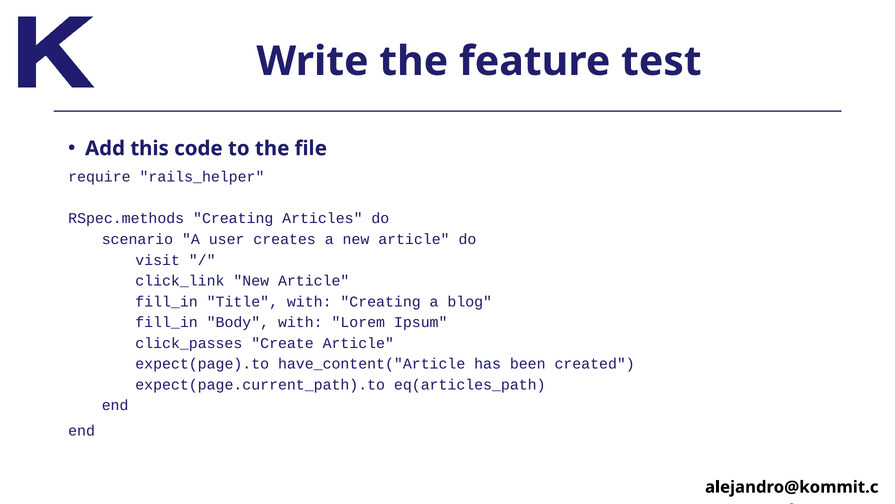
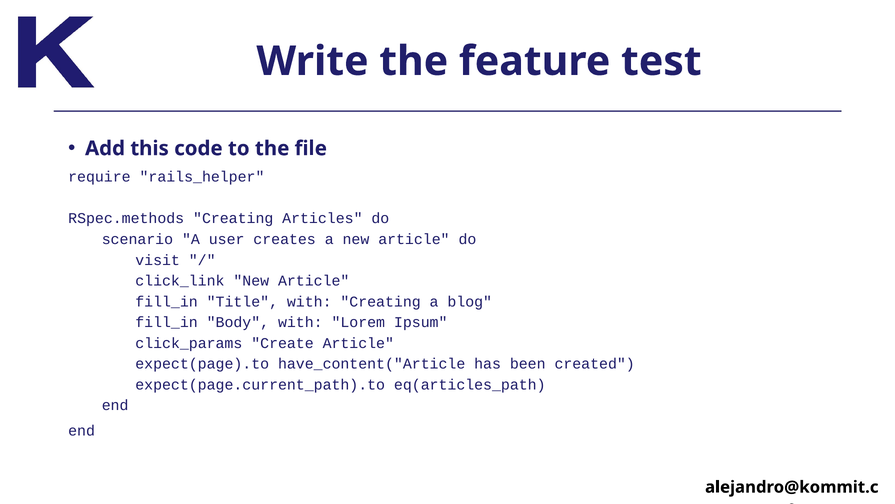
click_passes: click_passes -> click_params (189, 343)
